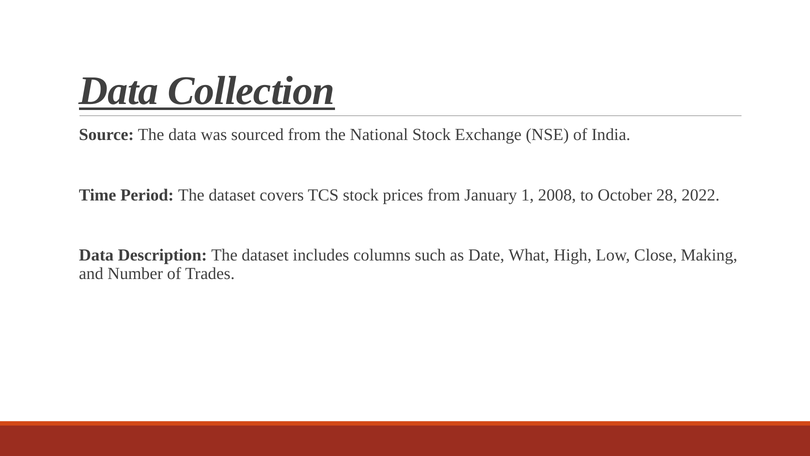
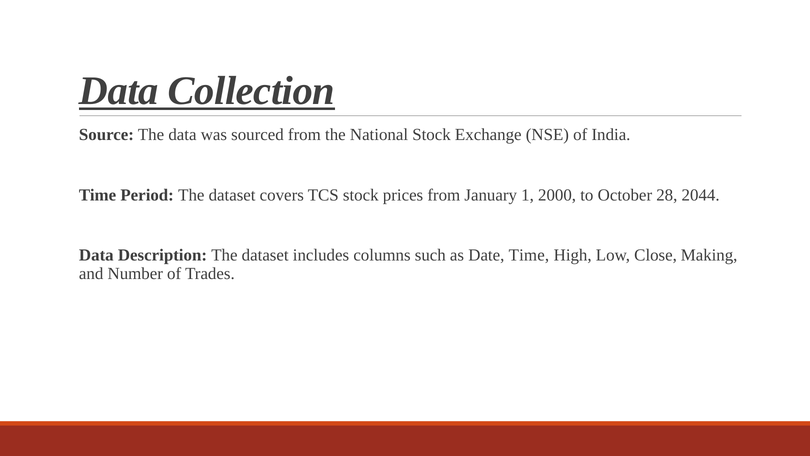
2008: 2008 -> 2000 (557, 195)
2022: 2022 -> 2044 (701, 195)
Date What: What -> Time (529, 255)
